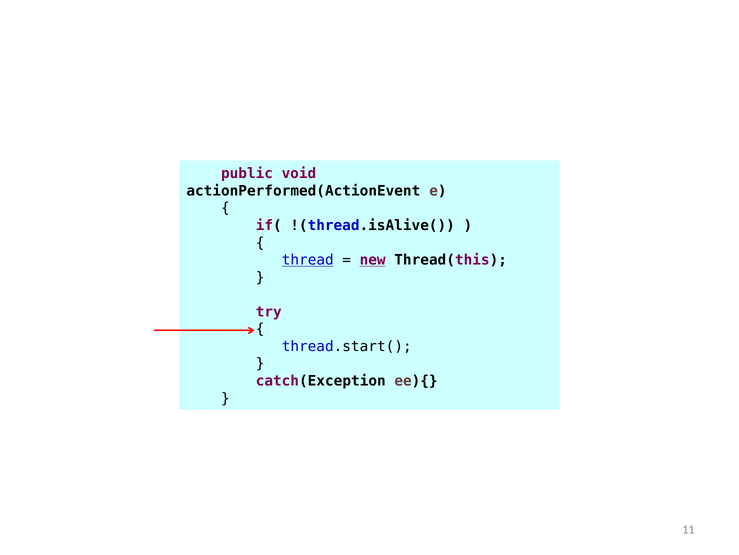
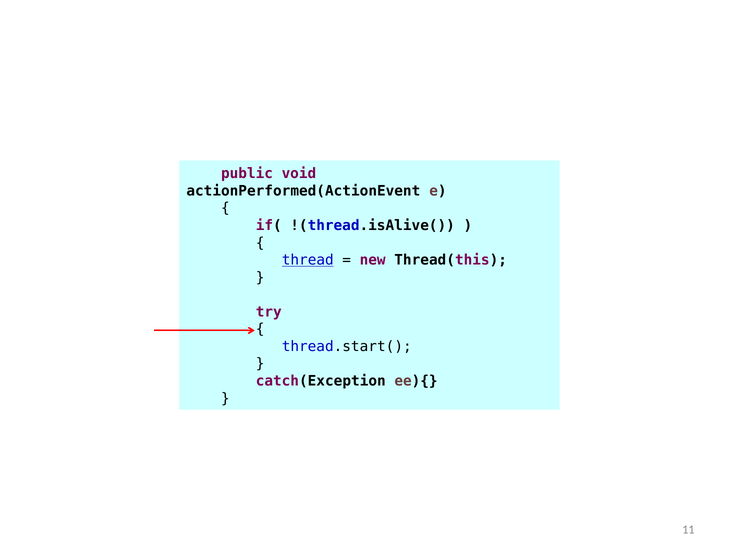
new underline: present -> none (373, 260)
